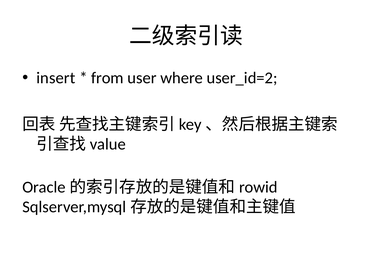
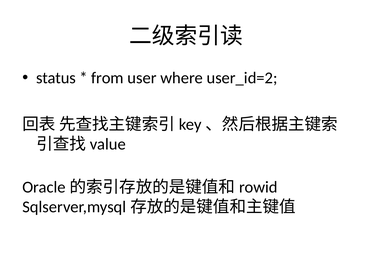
insert: insert -> status (56, 78)
